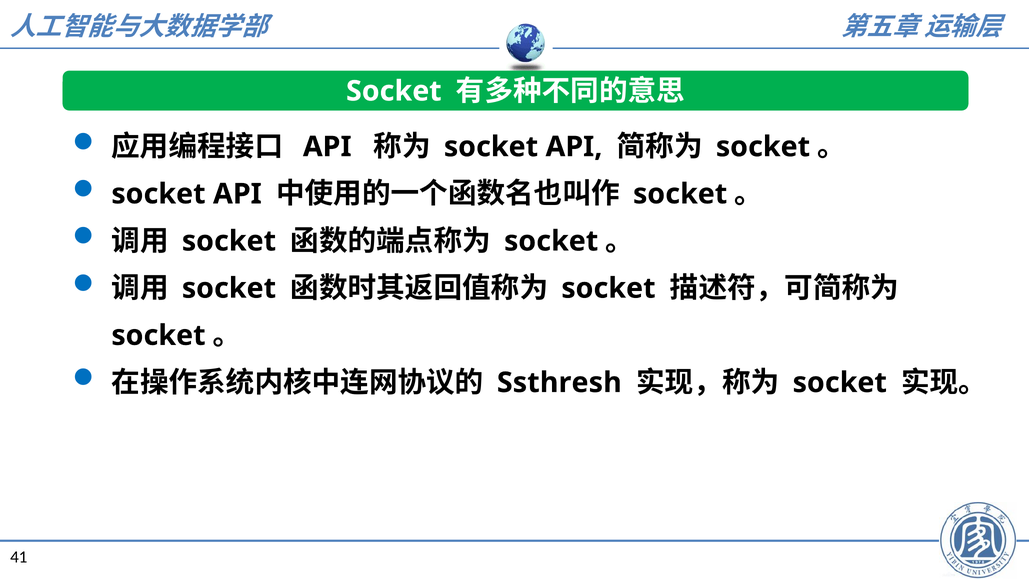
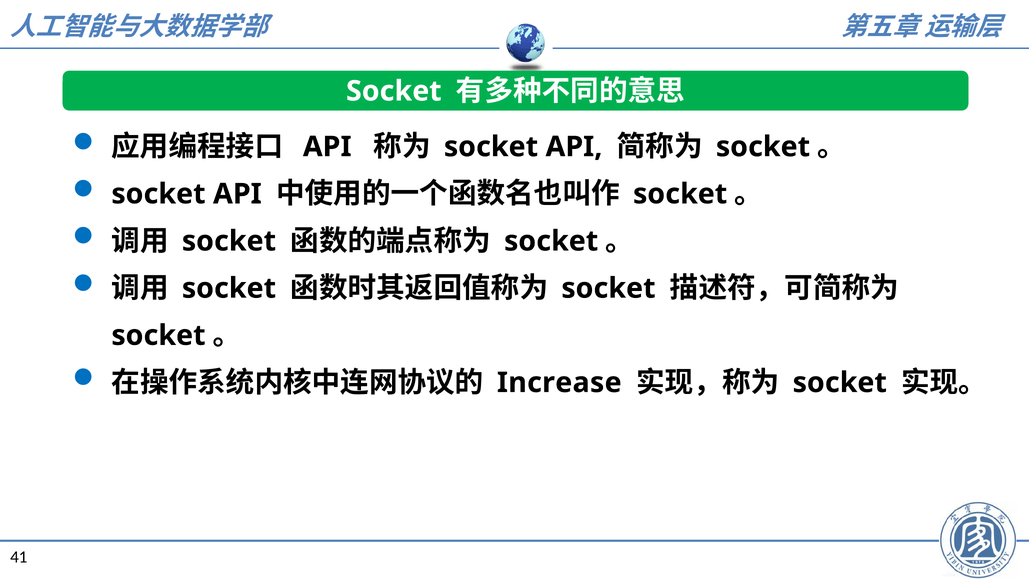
Ssthresh: Ssthresh -> Increase (559, 383)
